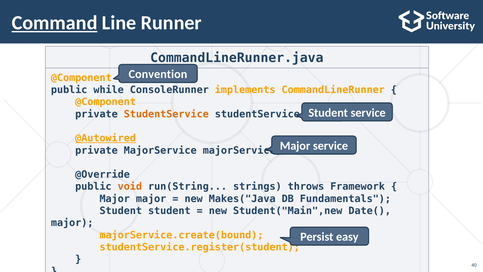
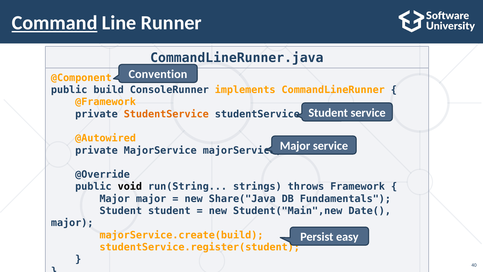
while: while -> build (109, 90)
@Component: @Component -> @Framework (106, 102)
@Autowired underline: present -> none (106, 138)
void colour: orange -> black (130, 186)
Makes("Java: Makes("Java -> Share("Java (242, 199)
majorService.create(bound: majorService.create(bound -> majorService.create(build (181, 235)
